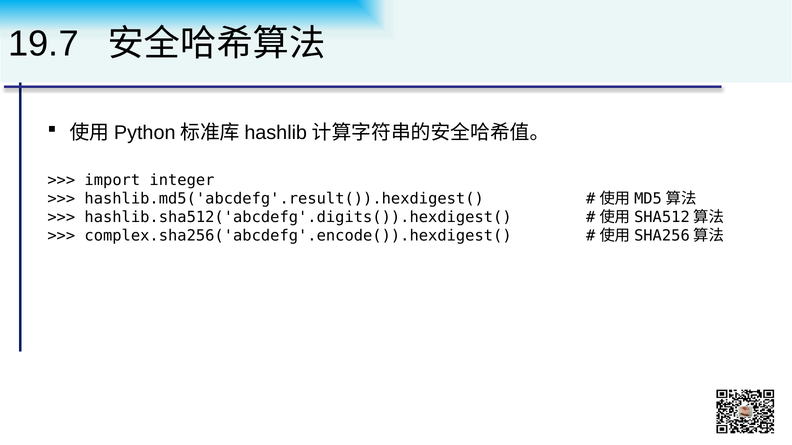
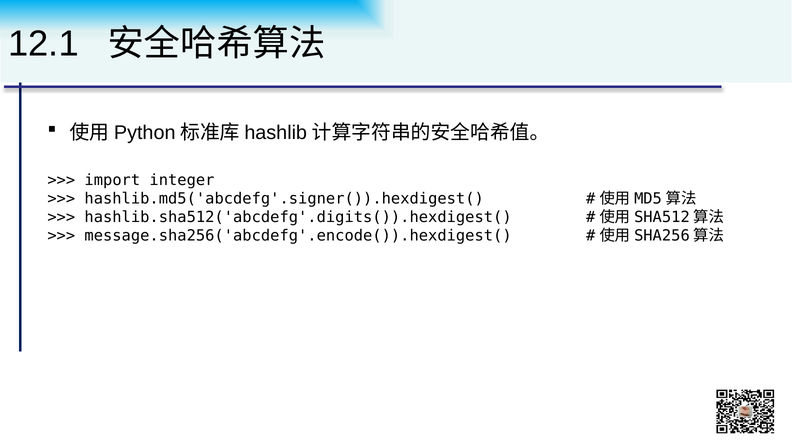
19.7: 19.7 -> 12.1 (43, 44)
hashlib.md5('abcdefg'.result()).hexdigest(: hashlib.md5('abcdefg'.result()).hexdigest( -> hashlib.md5('abcdefg'.signer()).hexdigest( (284, 199)
complex.sha256('abcdefg'.encode()).hexdigest(: complex.sha256('abcdefg'.encode()).hexdigest( -> message.sha256('abcdefg'.encode()).hexdigest( (298, 236)
